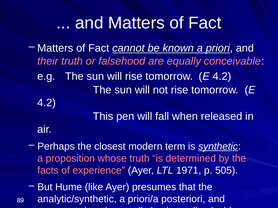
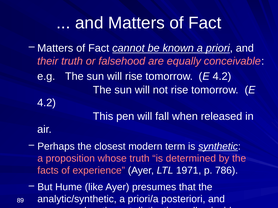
505: 505 -> 786 (227, 171)
